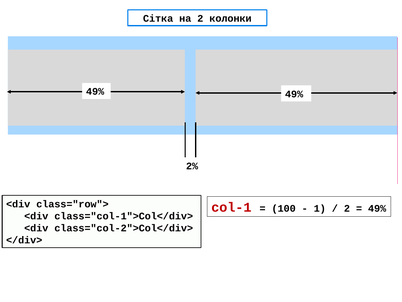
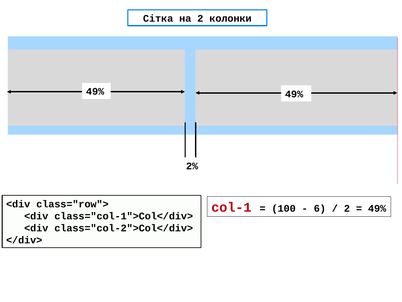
1: 1 -> 6 (320, 208)
